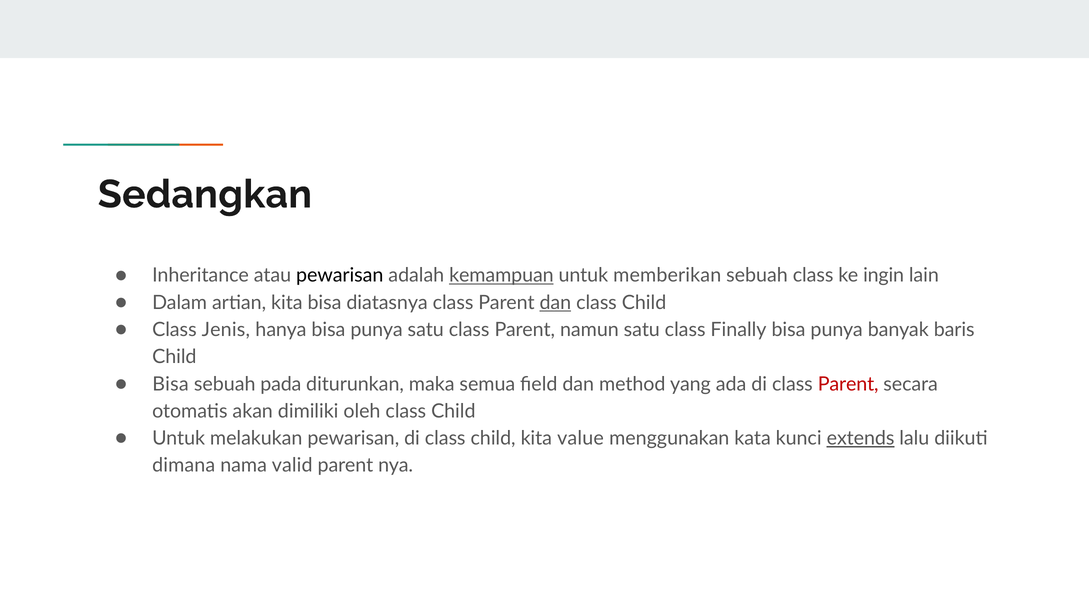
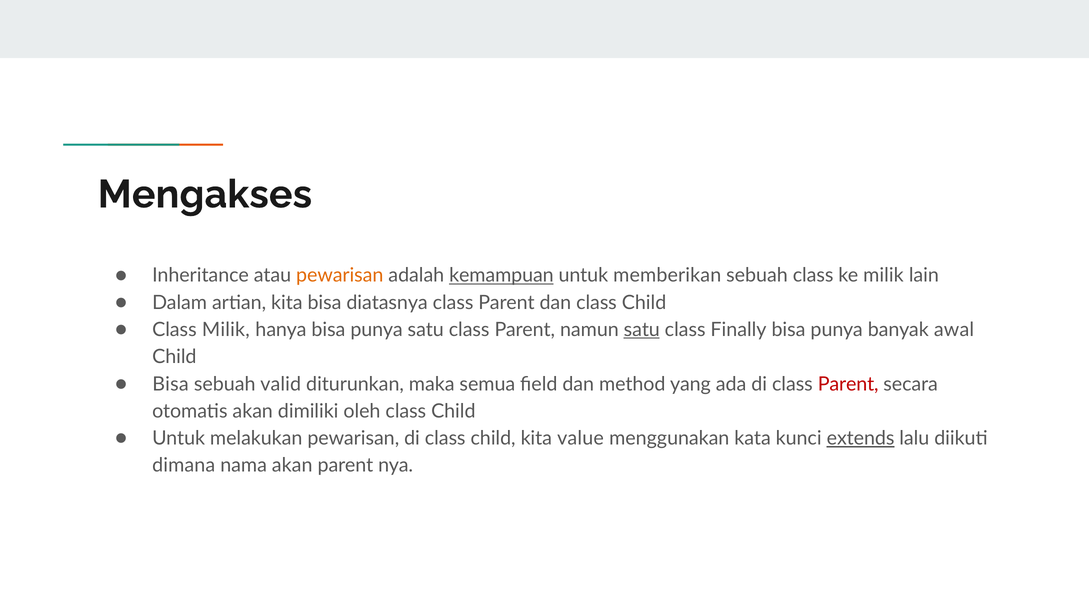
Sedangkan: Sedangkan -> Mengakses (205, 194)
pewarisan colour: black -> orange (340, 275)
ke ingin: ingin -> milik (883, 275)
dan underline: present -> none (555, 302)
Class Jenis: Jenis -> Milik (226, 329)
satu underline: none -> present (642, 329)
baris: baris -> awal (954, 329)
pada: pada -> valid (281, 384)
nama valid: valid -> akan (292, 465)
